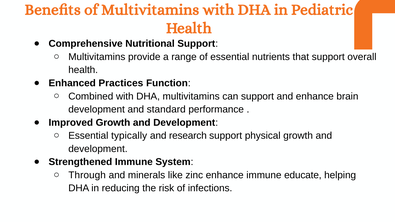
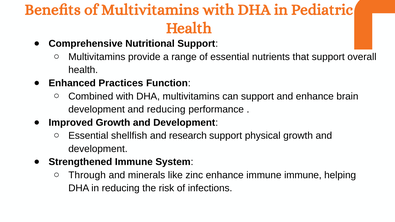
and standard: standard -> reducing (166, 109)
typically: typically -> shellfish (129, 136)
immune educate: educate -> immune (303, 175)
